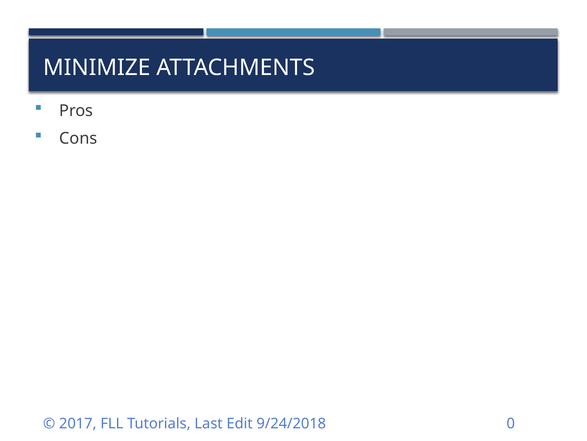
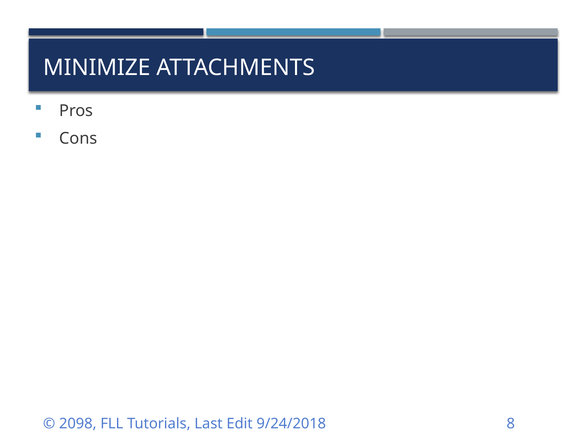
2017: 2017 -> 2098 (78, 423)
0: 0 -> 8 (511, 423)
